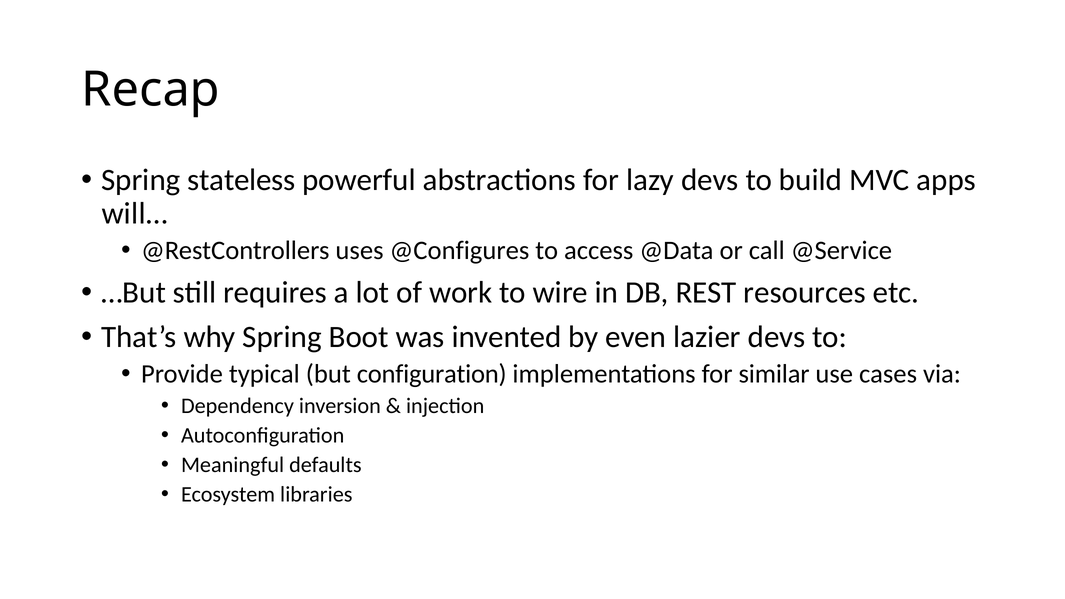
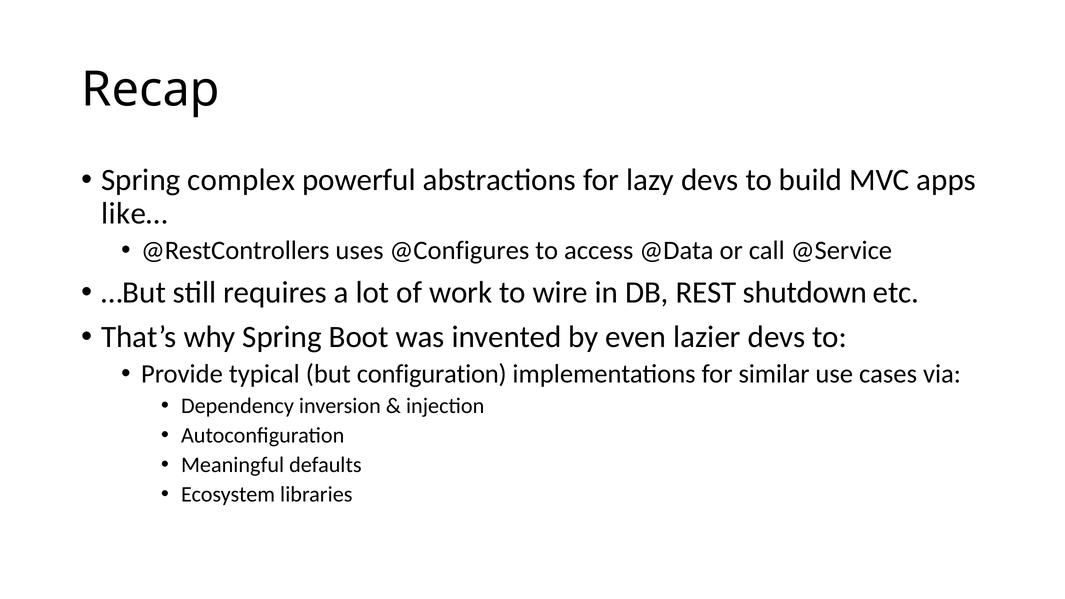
stateless: stateless -> complex (241, 180)
will…: will… -> like… (135, 214)
resources: resources -> shutdown (805, 293)
